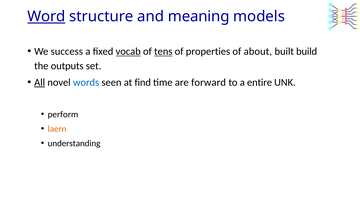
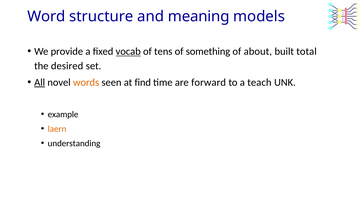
Word underline: present -> none (46, 17)
success: success -> provide (67, 52)
tens underline: present -> none (163, 52)
properties: properties -> something (208, 52)
build: build -> total (307, 52)
outputs: outputs -> desired (67, 66)
words colour: blue -> orange (86, 83)
entire: entire -> teach (259, 83)
perform: perform -> example (63, 115)
